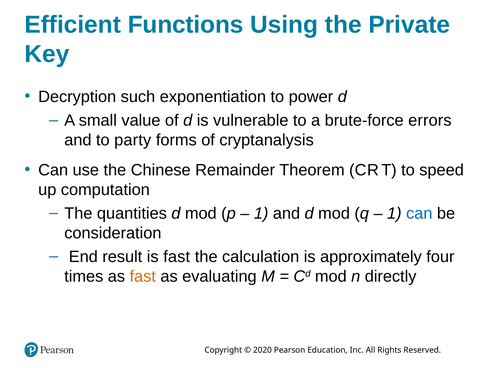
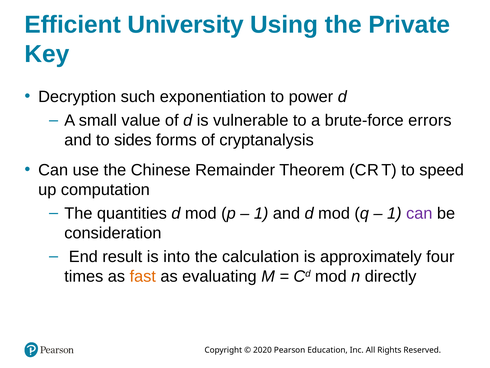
Functions: Functions -> University (186, 25)
party: party -> sides (133, 140)
can colour: blue -> purple (419, 213)
is fast: fast -> into (177, 256)
